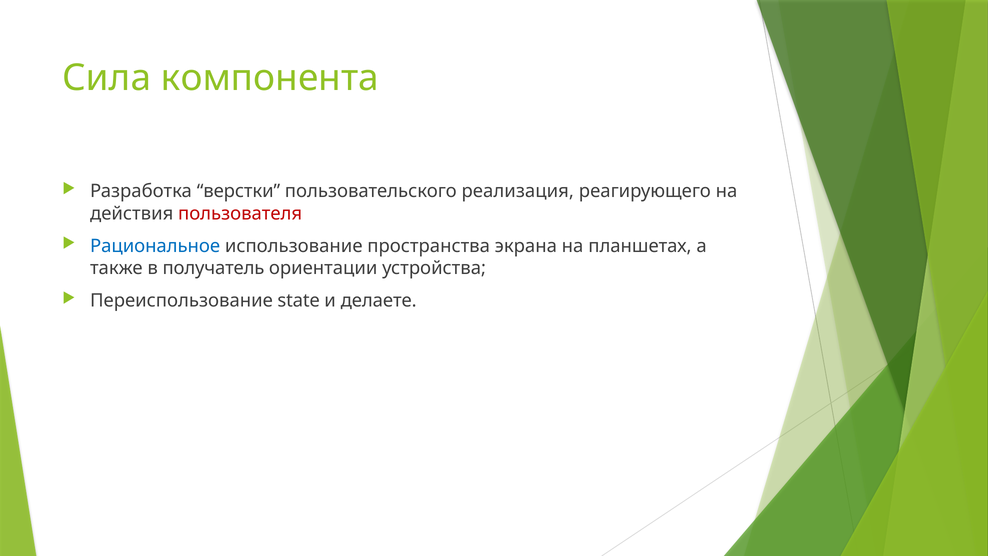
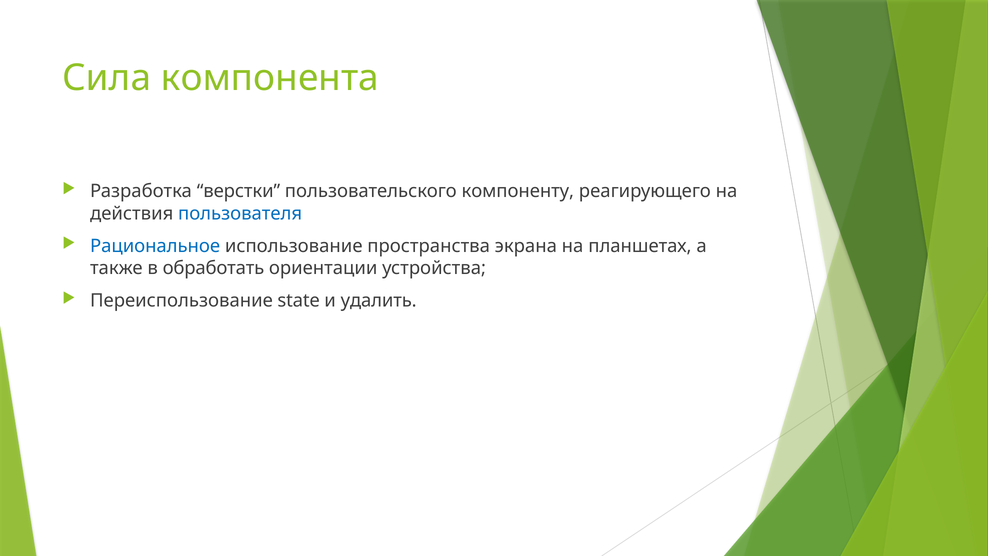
реализация: реализация -> компоненту (518, 191)
пользователя colour: red -> blue (240, 213)
получатель: получатель -> обработать (213, 268)
делаете: делаете -> удалить (379, 301)
